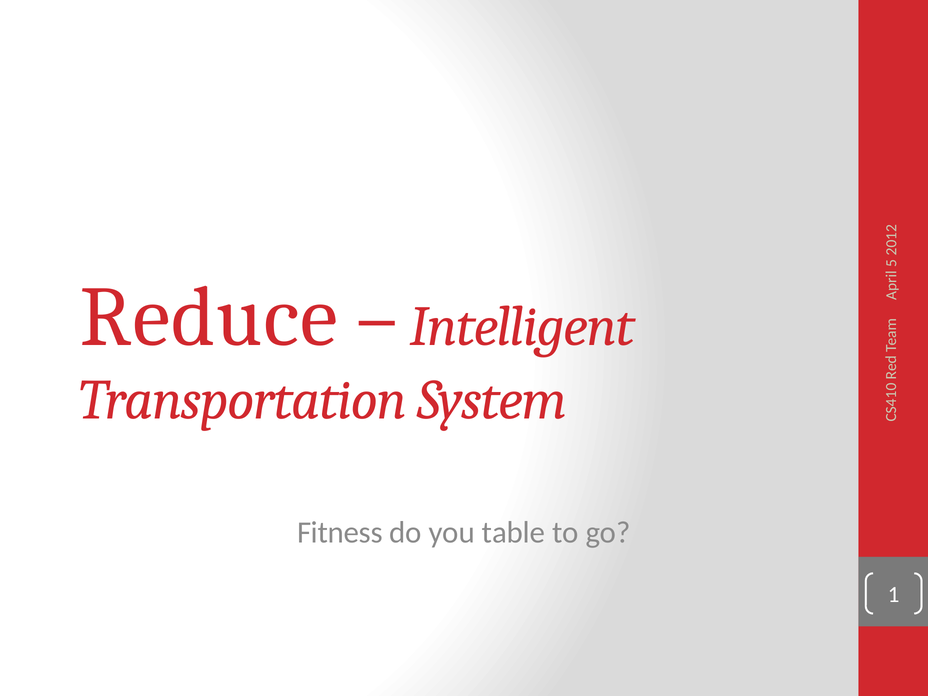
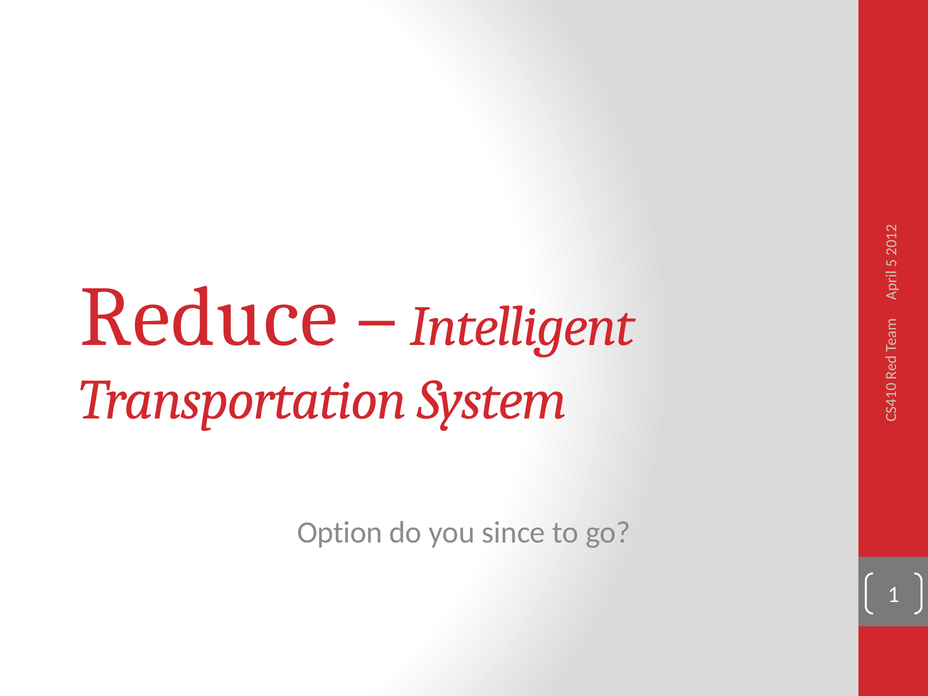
Fitness: Fitness -> Option (340, 533)
table: table -> since (514, 533)
